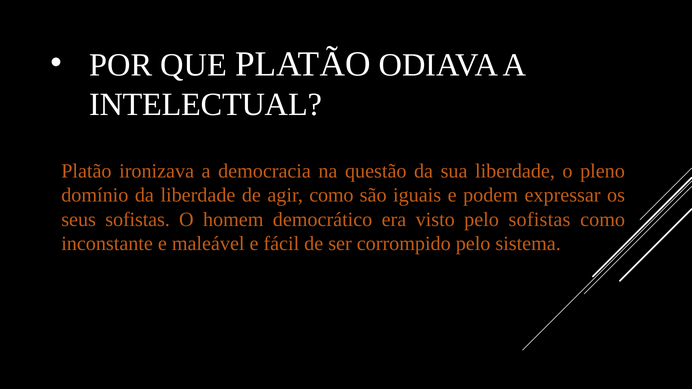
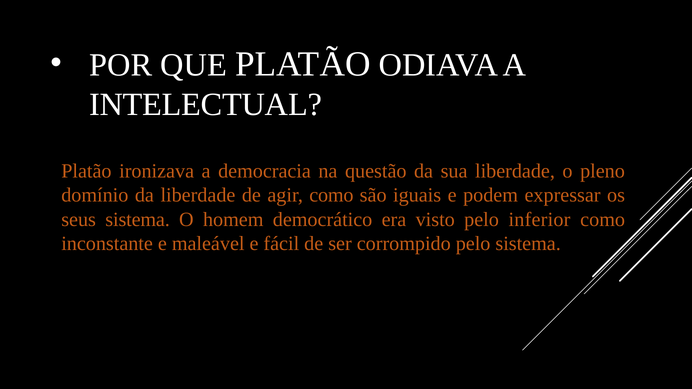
seus sofistas: sofistas -> sistema (138, 220)
pelo sofistas: sofistas -> inferior (539, 220)
